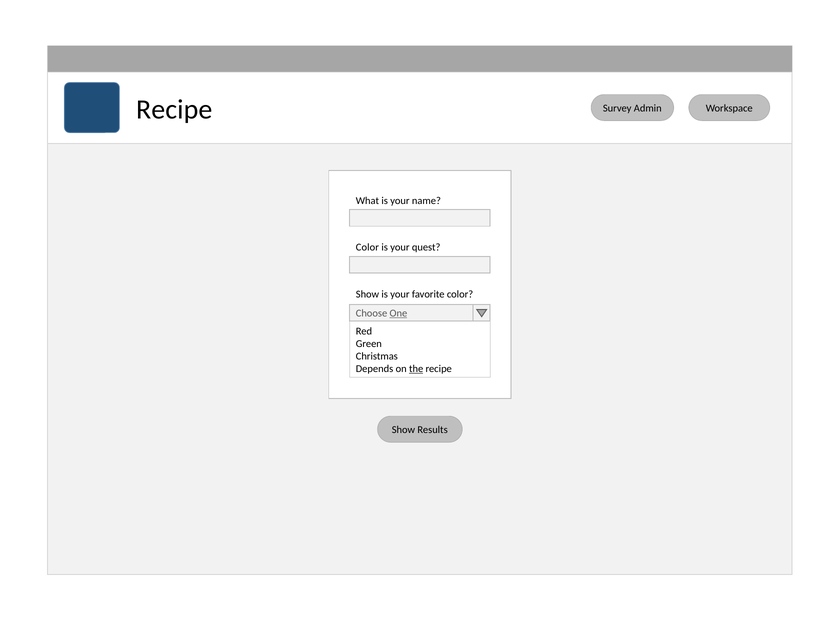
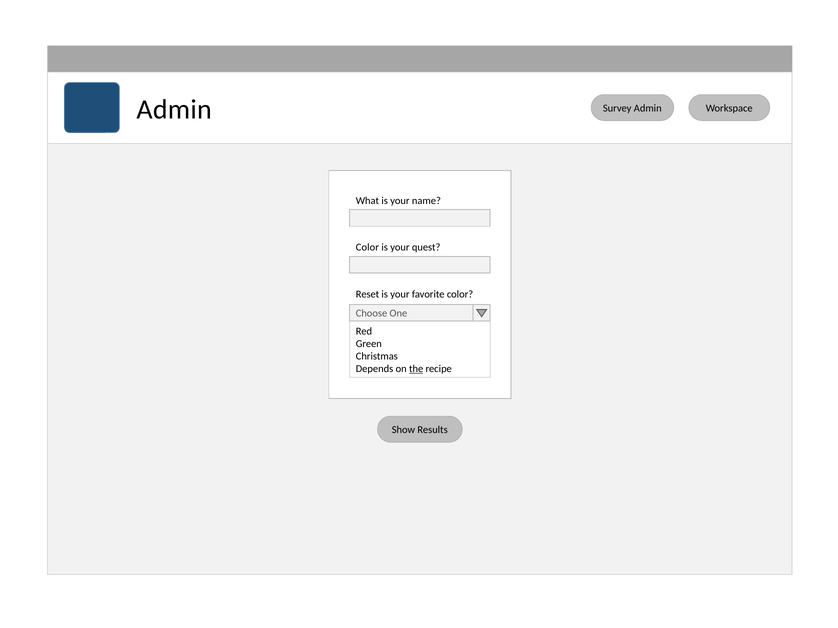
Recipe: Recipe -> Admin (174, 109)
Show: Show -> Reset (367, 295)
One underline: present -> none (398, 314)
